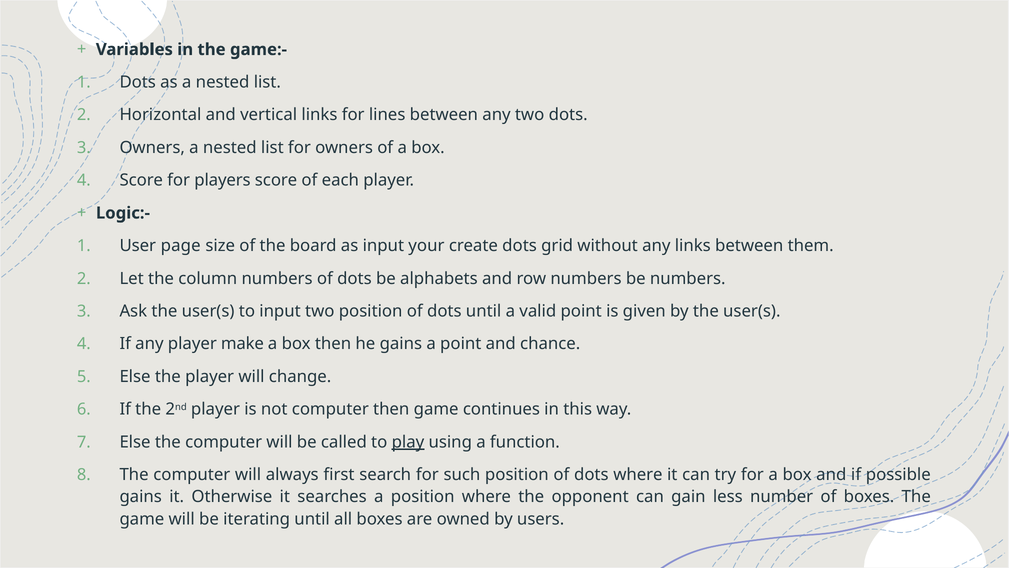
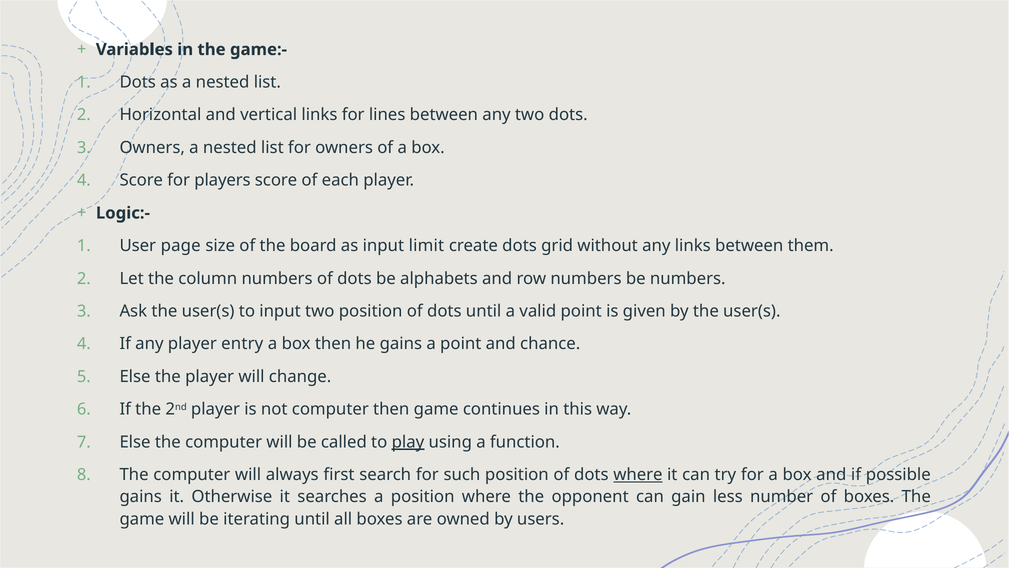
your: your -> limit (426, 246)
make: make -> entry (242, 344)
where underline: none -> present (638, 474)
